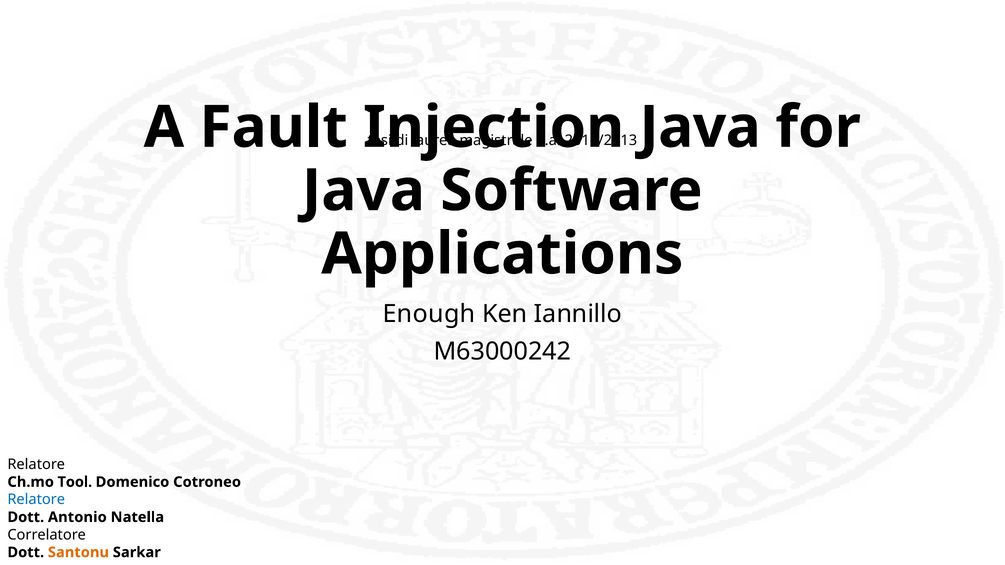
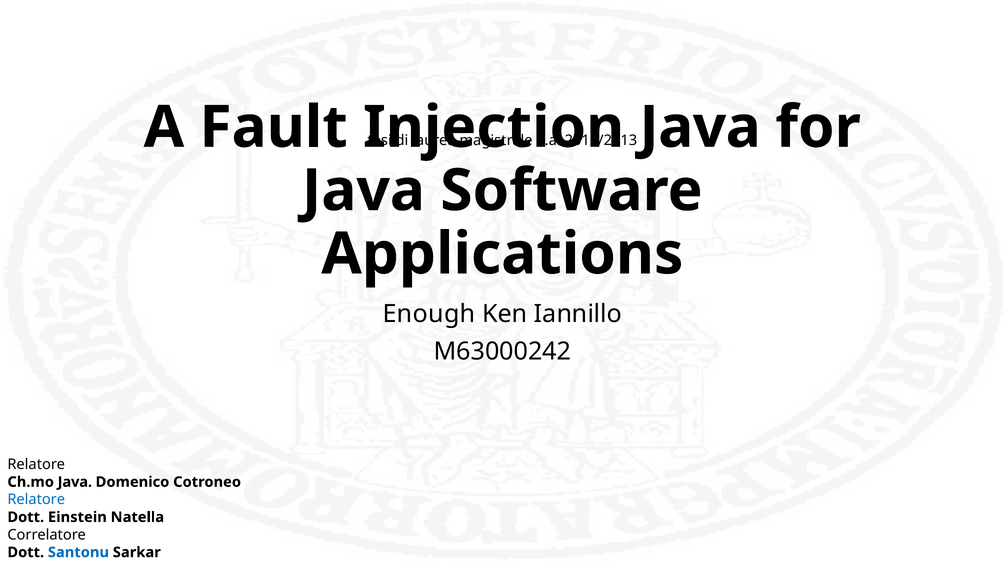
Ch.mo Tool: Tool -> Java (75, 482)
Antonio: Antonio -> Einstein (77, 517)
Santonu colour: orange -> blue (78, 553)
